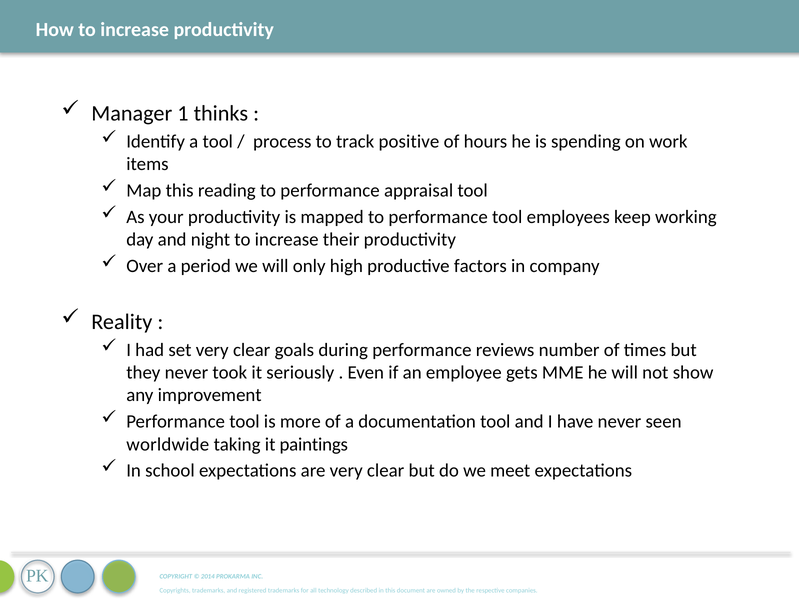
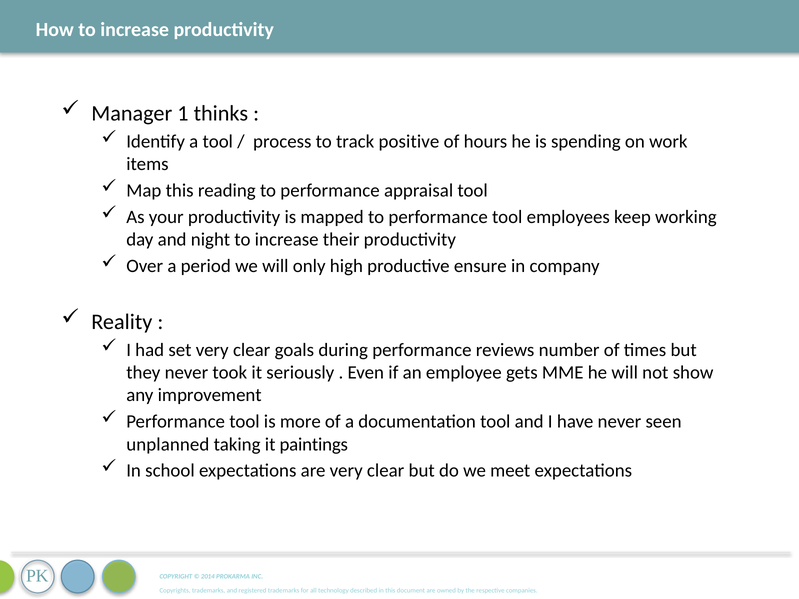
factors: factors -> ensure (480, 266)
worldwide: worldwide -> unplanned (168, 444)
